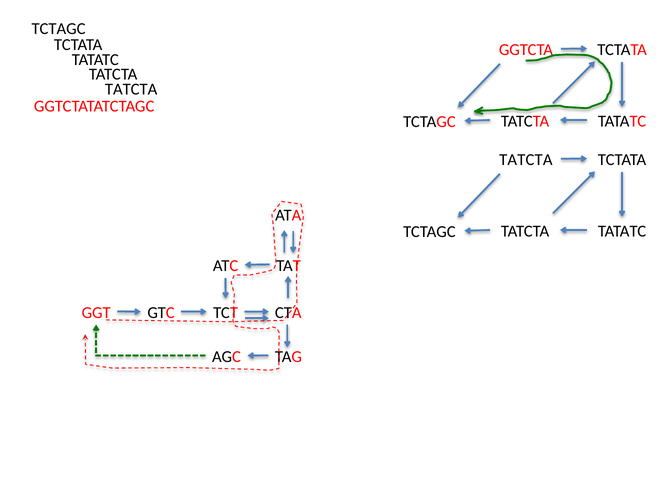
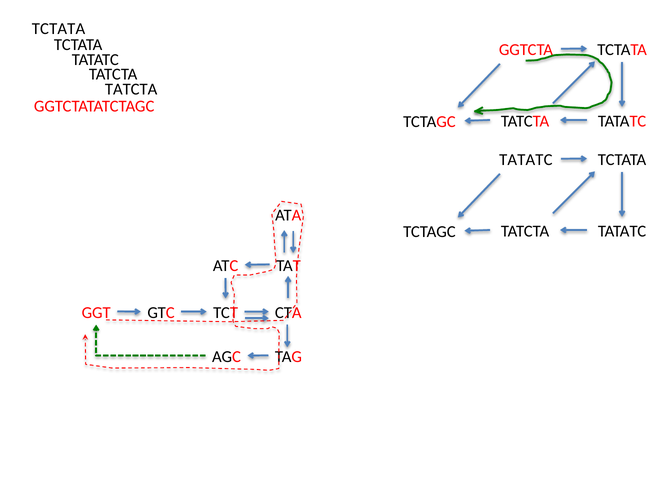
TCTAGC: TCTAGC -> TCTATA (58, 29)
TATCTA: TATCTA -> TATATC (526, 160)
